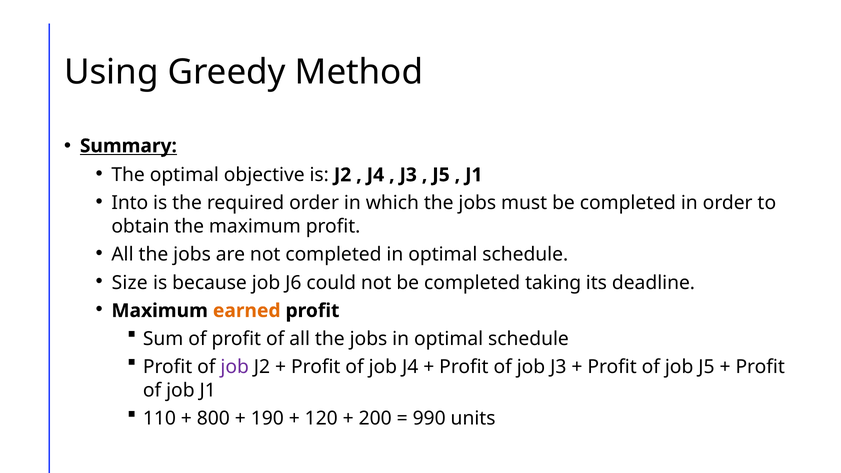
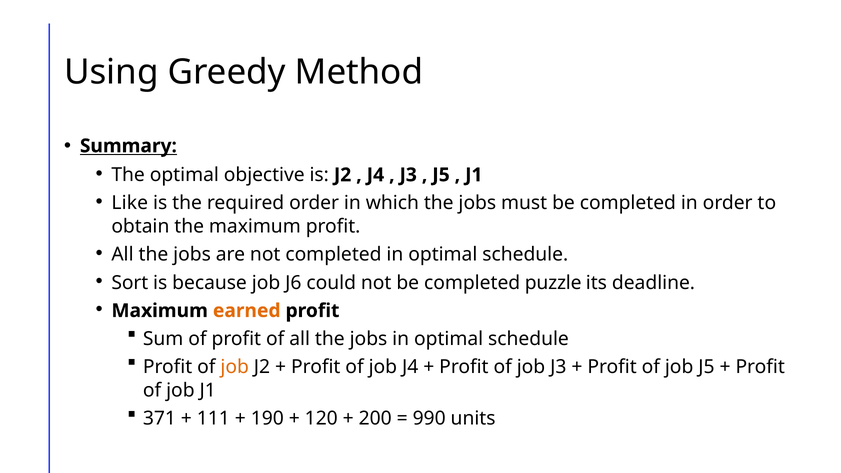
Into: Into -> Like (130, 203)
Size: Size -> Sort (130, 283)
taking: taking -> puzzle (553, 283)
job colour: purple -> orange (235, 367)
110: 110 -> 371 (159, 418)
800: 800 -> 111 (213, 418)
